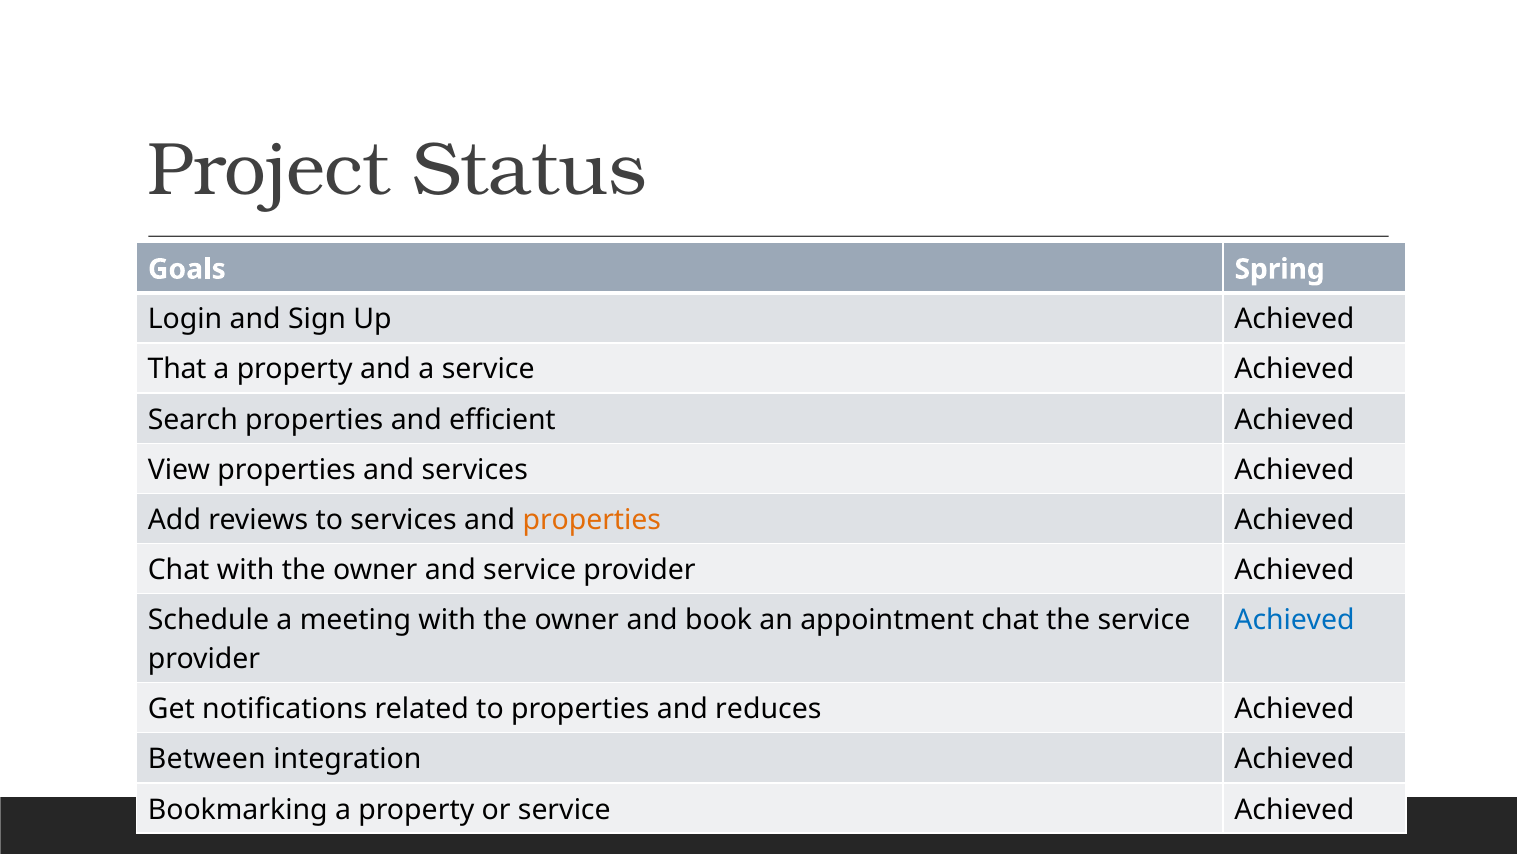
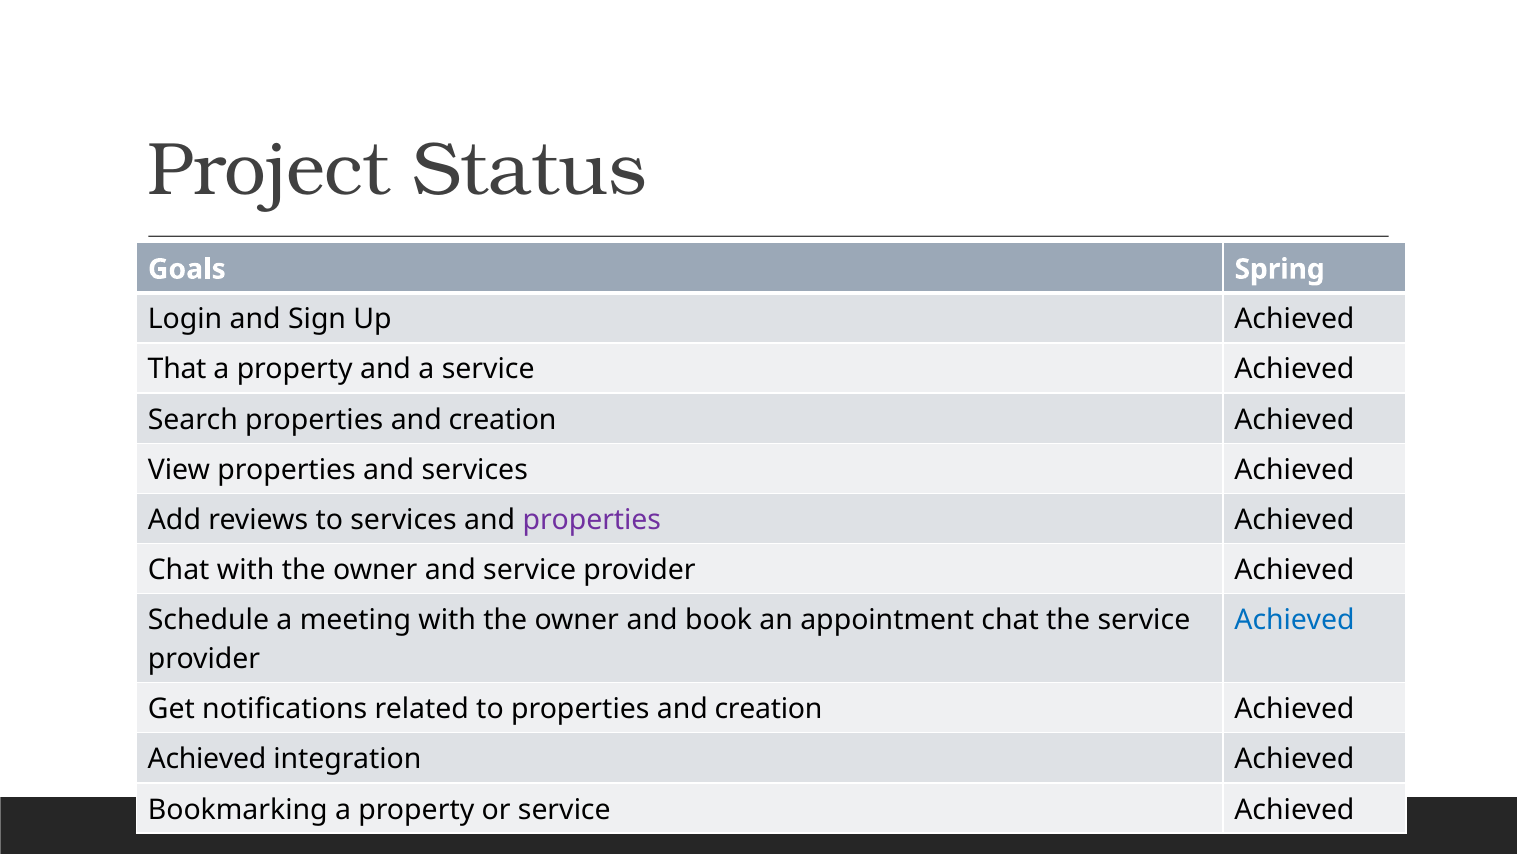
Search properties and efficient: efficient -> creation (503, 419)
properties colour: orange -> purple (592, 520)
to properties and reduces: reduces -> creation (769, 709)
Between: Between -> Achieved (207, 759)
